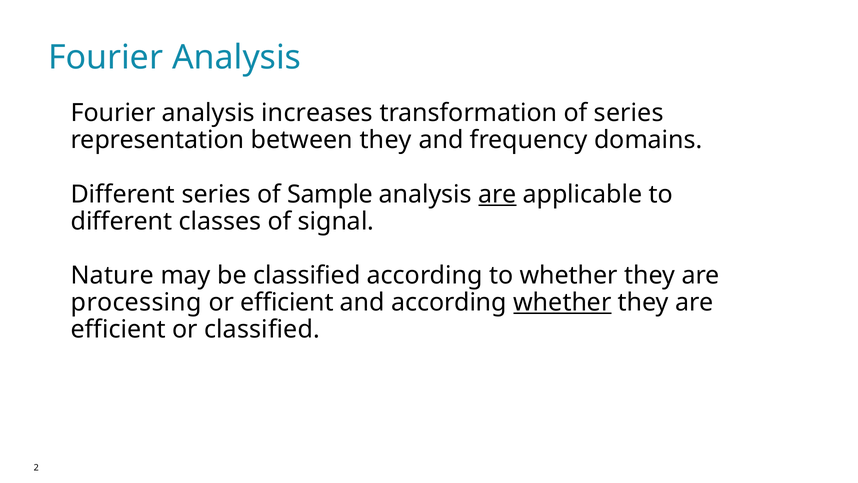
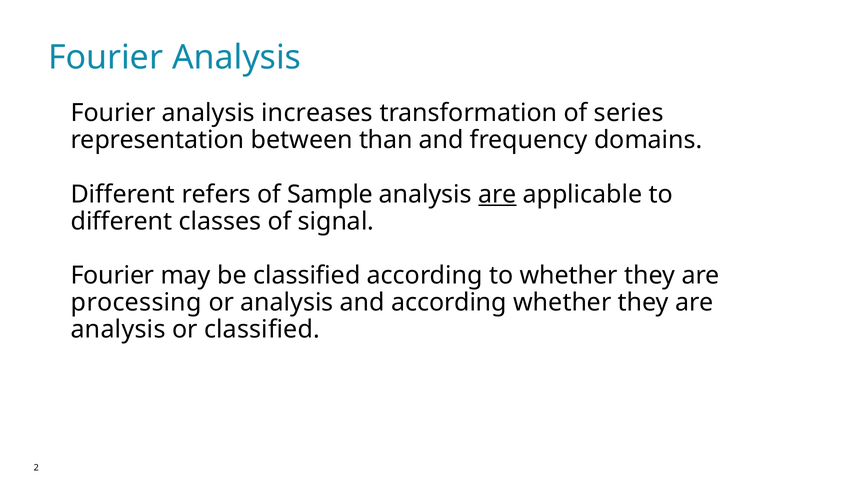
between they: they -> than (386, 140)
Different series: series -> refers (216, 194)
Nature: Nature -> Fourier (113, 275)
or efficient: efficient -> analysis (287, 302)
whether underline: present -> none (562, 302)
efficient: efficient -> analysis (118, 329)
